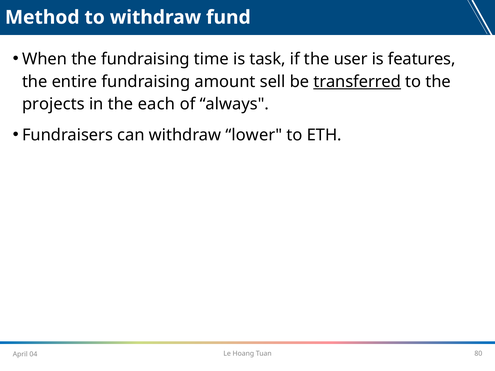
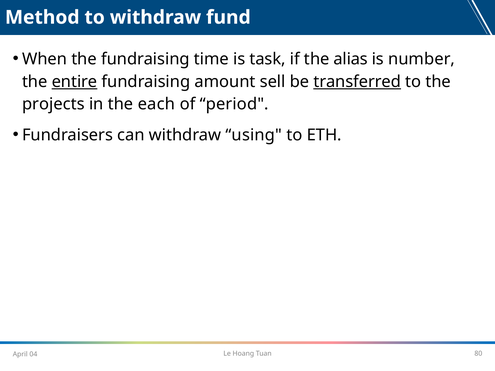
user: user -> alias (351, 59)
features: features -> number (422, 59)
entire underline: none -> present (75, 82)
always: always -> period (234, 104)
lower: lower -> using (254, 135)
